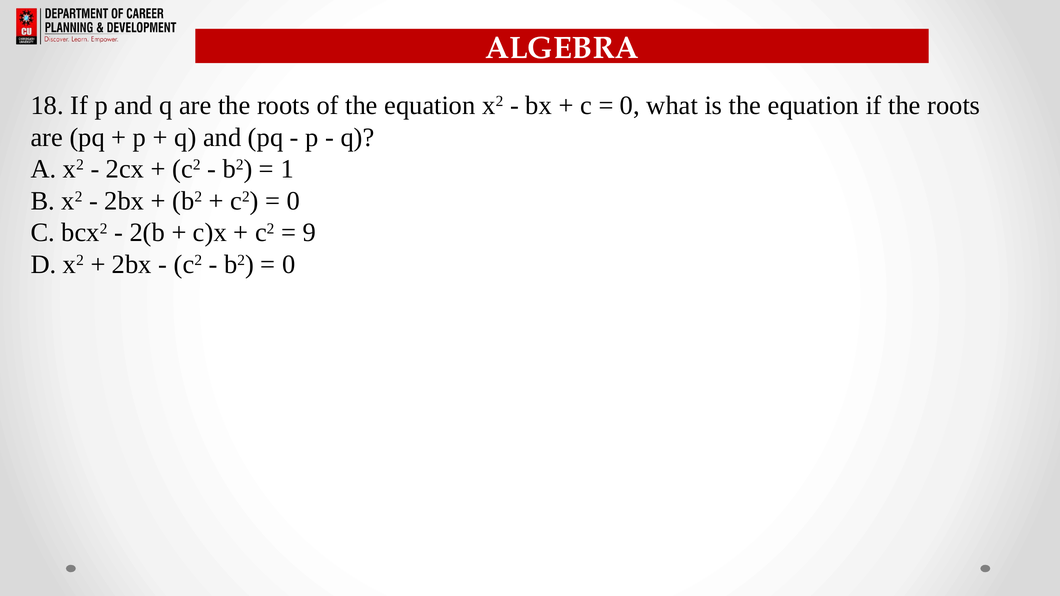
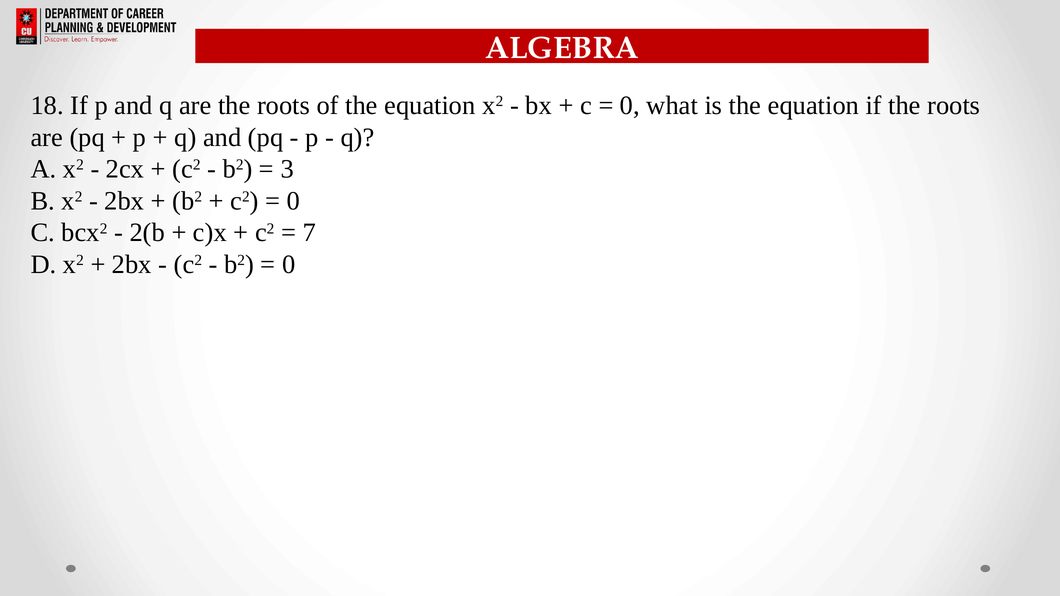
1: 1 -> 3 (287, 169)
9: 9 -> 7 (309, 233)
